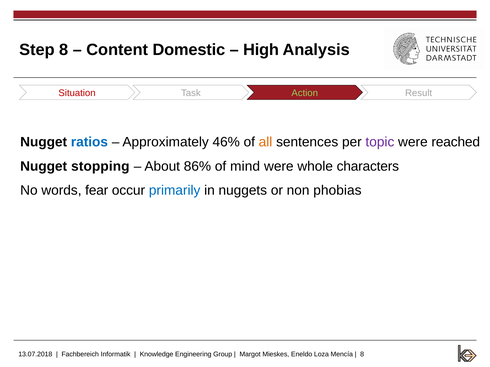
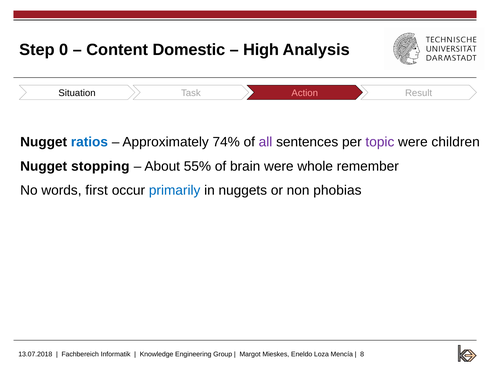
Step 8: 8 -> 0 (64, 50)
Situation colour: red -> black (77, 93)
Action colour: light green -> pink (305, 93)
46%: 46% -> 74% (226, 142)
all colour: orange -> purple (266, 142)
reached: reached -> children (456, 142)
86%: 86% -> 55% (197, 167)
mind: mind -> brain (245, 167)
characters: characters -> remember (368, 167)
fear: fear -> first (97, 191)
